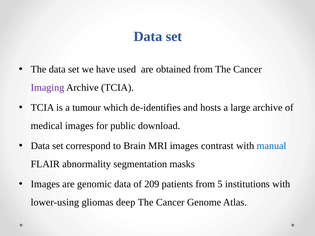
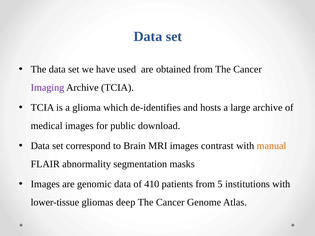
tumour: tumour -> glioma (87, 108)
manual colour: blue -> orange (271, 146)
209: 209 -> 410 (152, 184)
lower-using: lower-using -> lower-tissue (55, 202)
